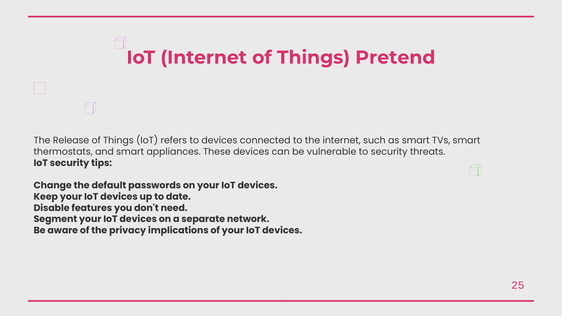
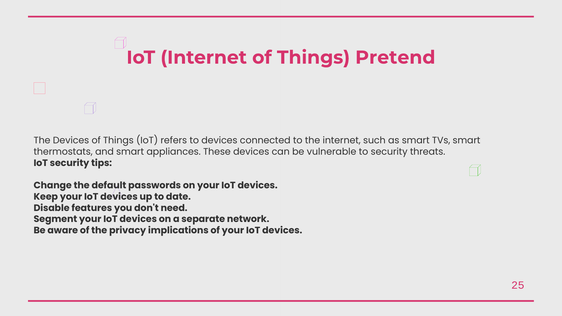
The Release: Release -> Devices (71, 141)
